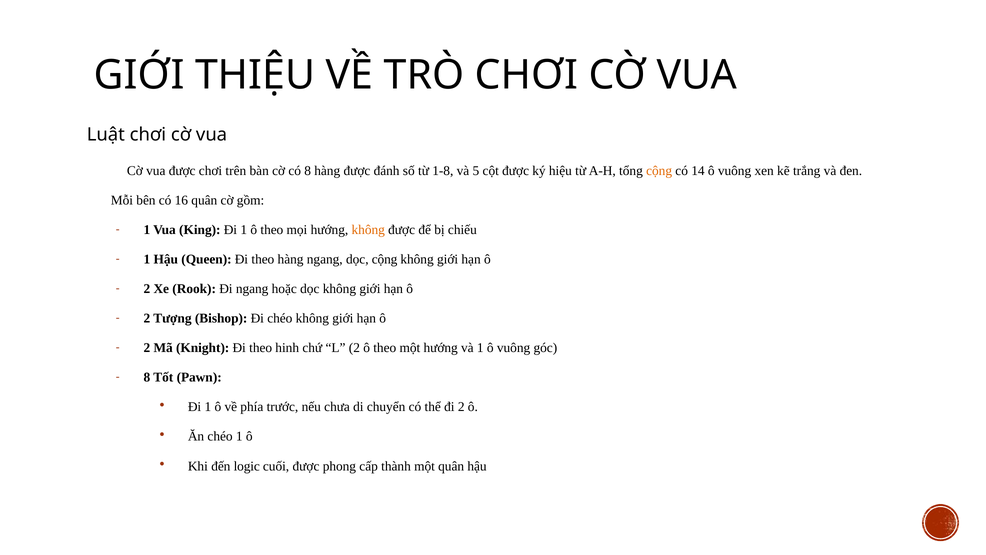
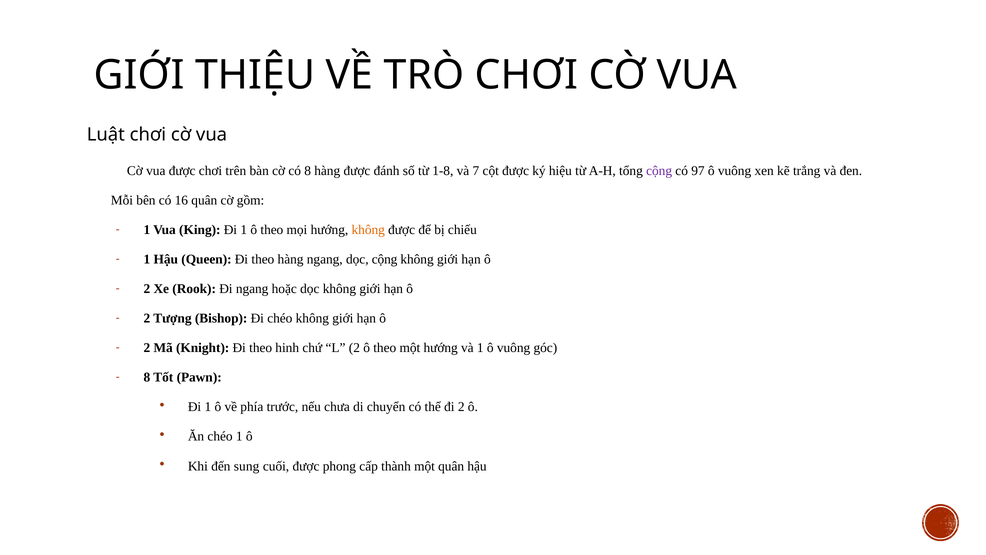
5: 5 -> 7 (476, 171)
cộng colour: orange -> purple (659, 171)
14: 14 -> 97 (698, 171)
logic: logic -> sung (247, 466)
